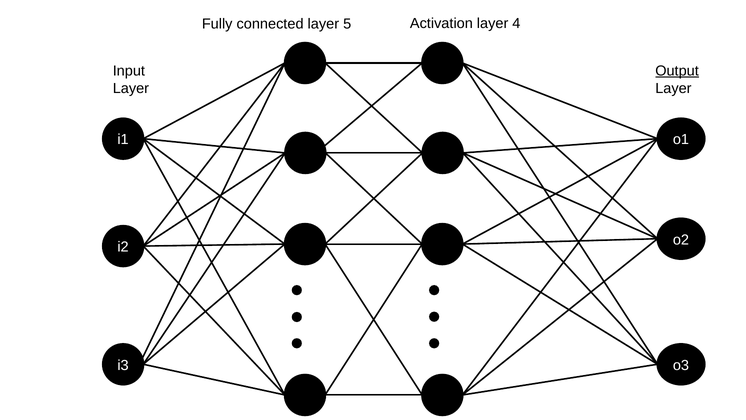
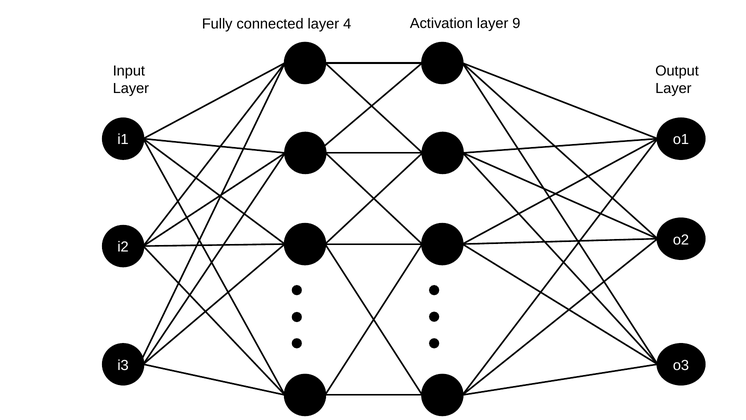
5: 5 -> 4 (347, 24)
4: 4 -> 9 (516, 24)
Output underline: present -> none (677, 71)
